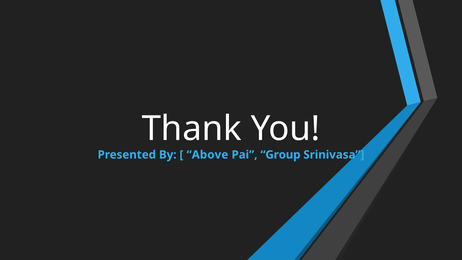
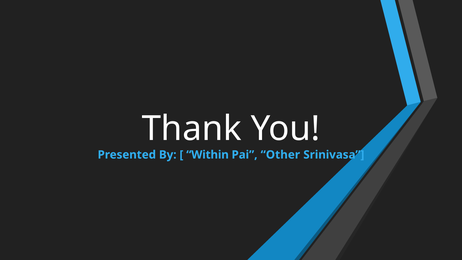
Above: Above -> Within (207, 155)
Group: Group -> Other (280, 155)
